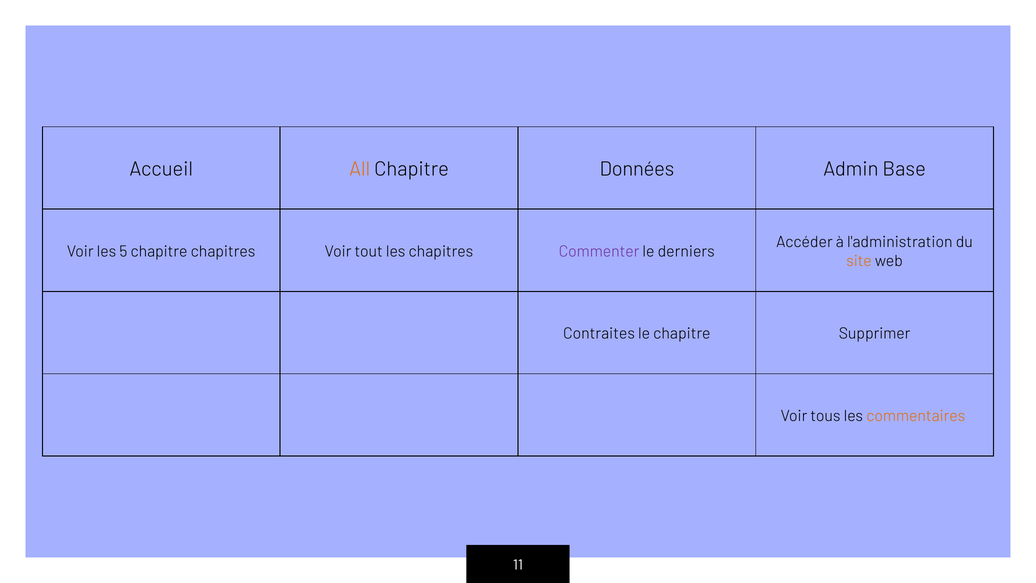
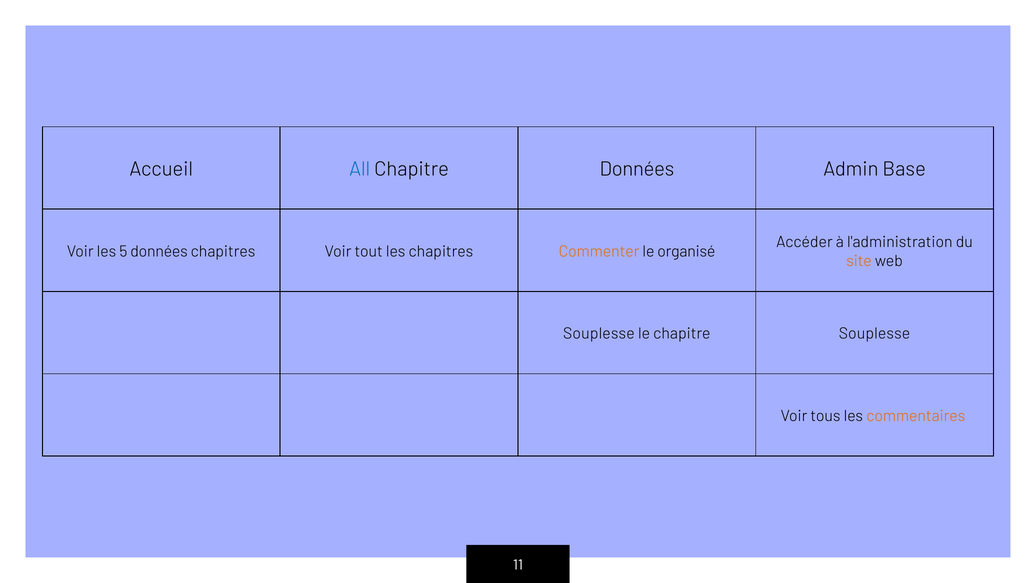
All colour: orange -> blue (360, 169)
5 chapitre: chapitre -> données (159, 251)
Commenter colour: purple -> orange (599, 251)
derniers: derniers -> organisé (686, 251)
Contraites: Contraites -> Souplesse (599, 334)
chapitre Supprimer: Supprimer -> Souplesse (874, 334)
